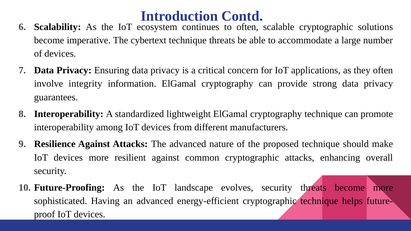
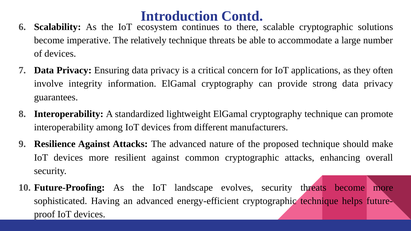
to often: often -> there (247, 27)
cybertext: cybertext -> relatively (149, 40)
